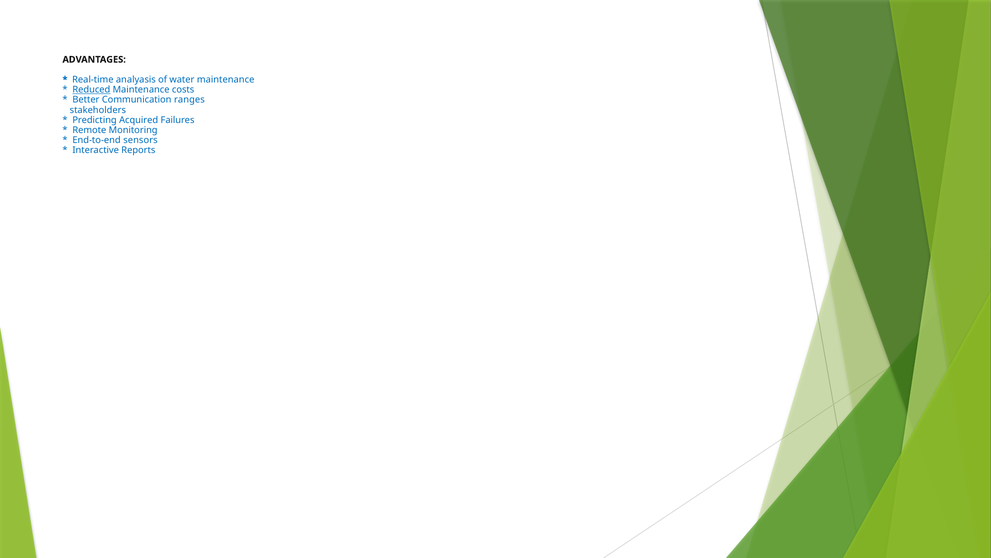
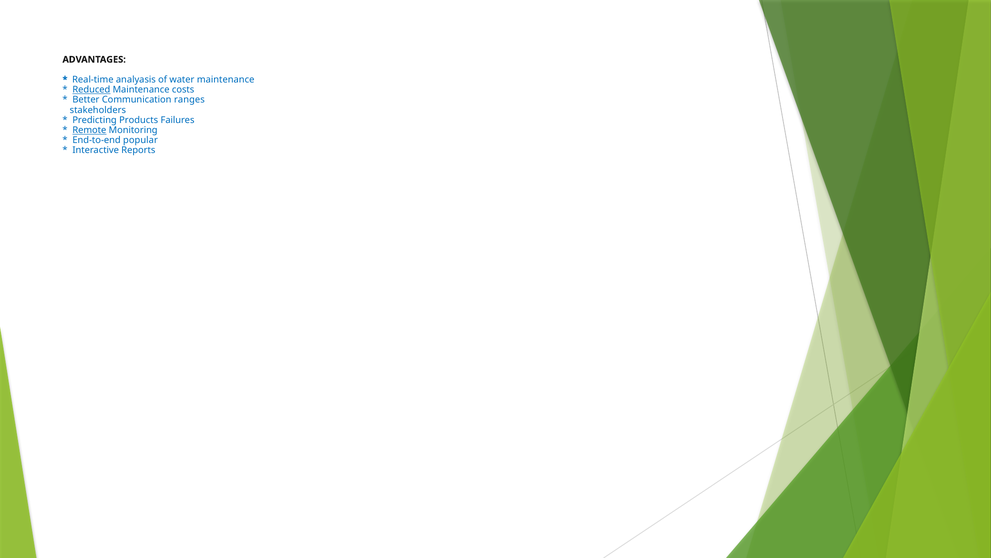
Acquired: Acquired -> Products (139, 120)
Remote underline: none -> present (89, 130)
sensors: sensors -> popular (140, 140)
